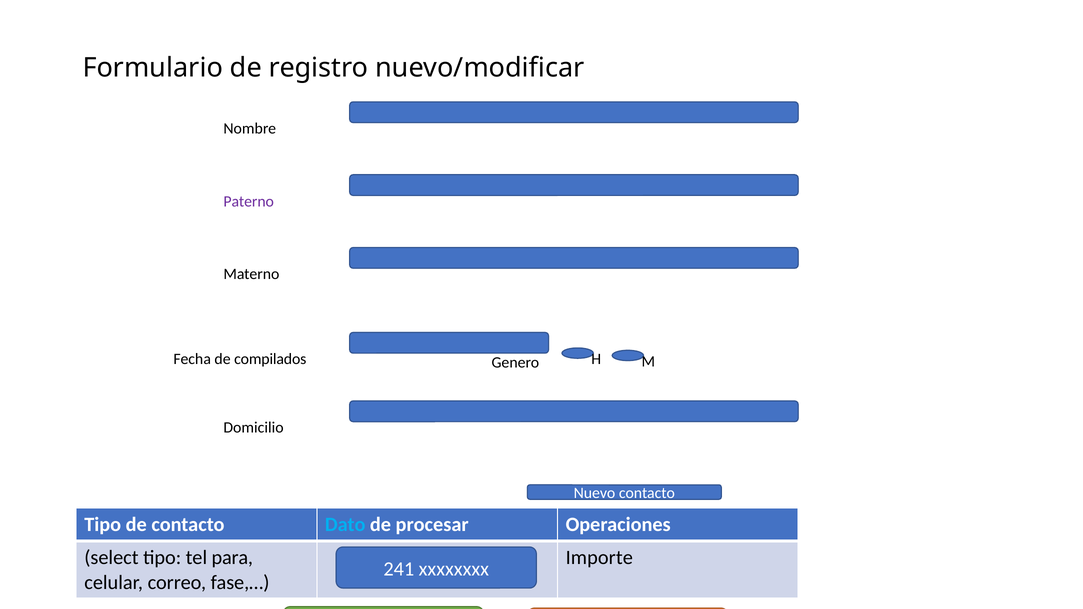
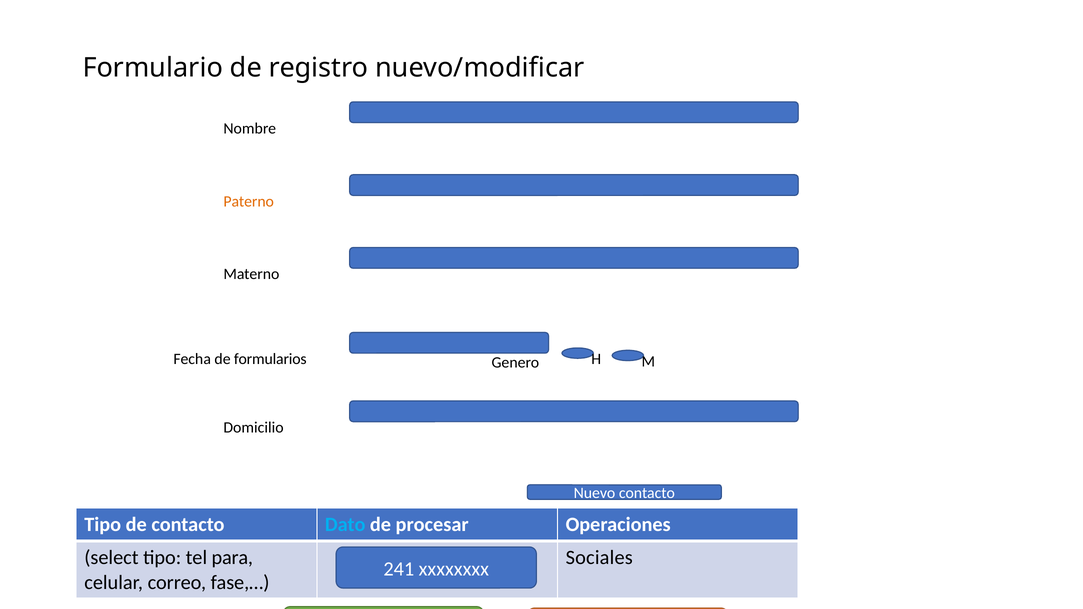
Paterno colour: purple -> orange (249, 201)
compilados: compilados -> formularios (270, 359)
Importe: Importe -> Sociales (599, 558)
